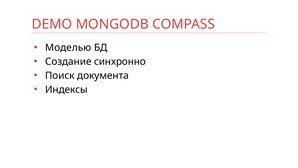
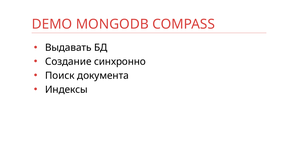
Моделью: Моделью -> Выдавать (68, 48)
